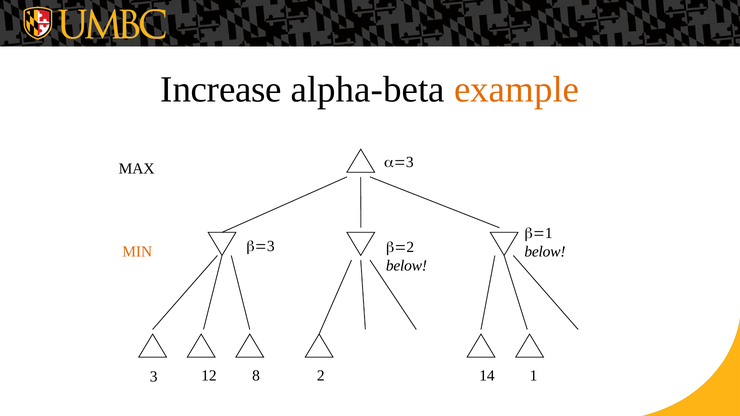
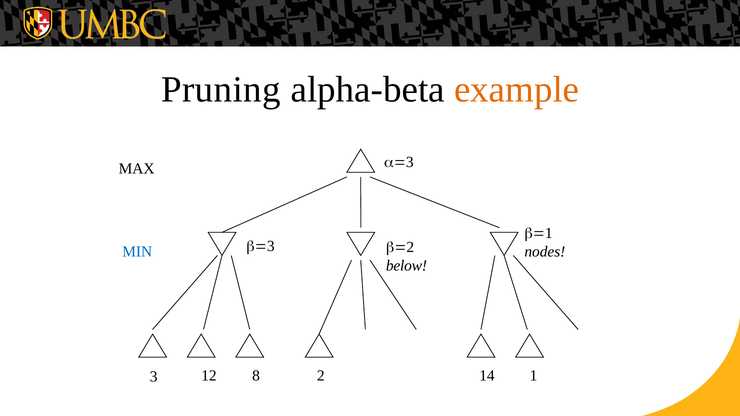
Increase: Increase -> Pruning (221, 89)
below: below -> nodes (545, 252)
MIN colour: orange -> blue (137, 252)
